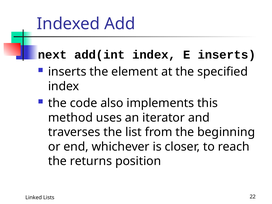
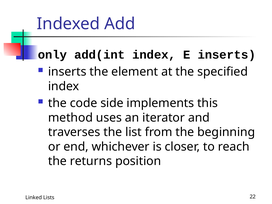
next: next -> only (52, 55)
also: also -> side (112, 103)
